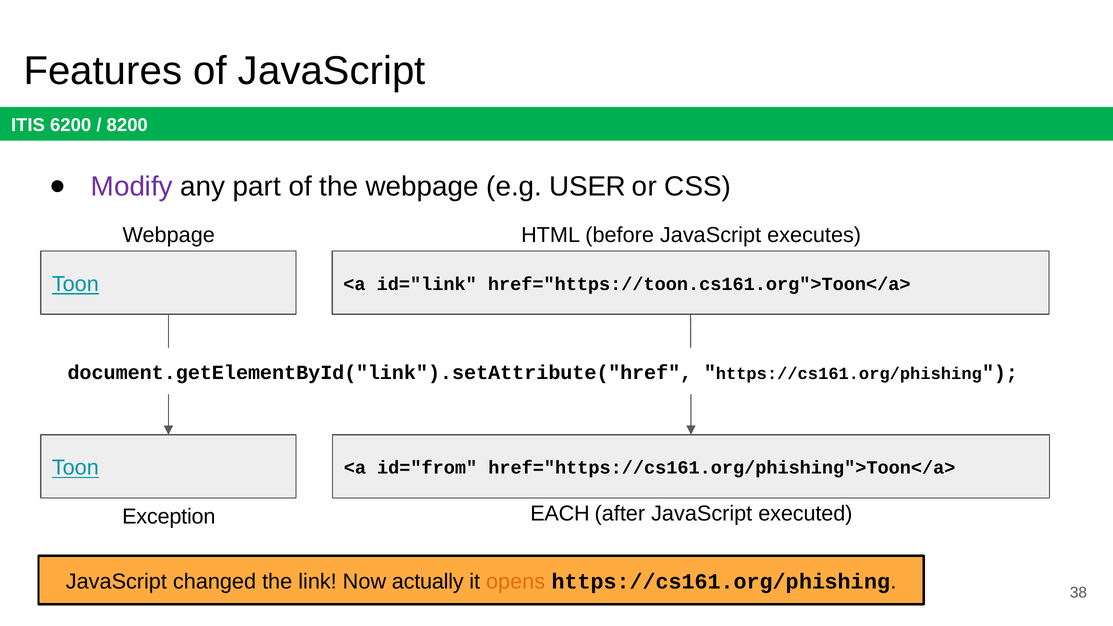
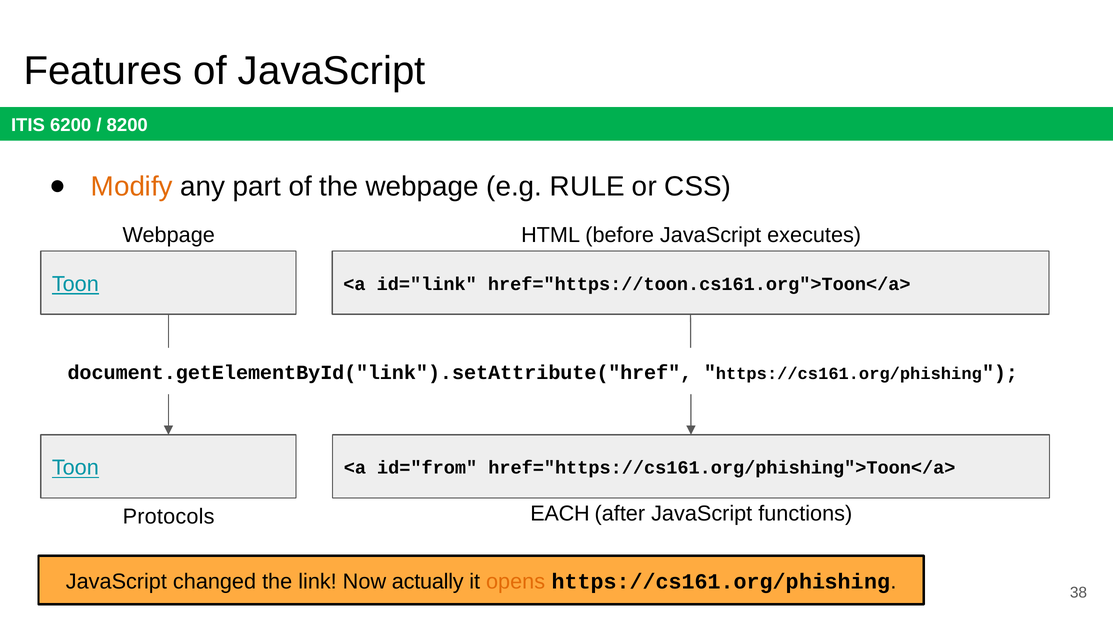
Modify colour: purple -> orange (132, 187)
USER: USER -> RULE (587, 187)
executed: executed -> functions (805, 514)
Exception: Exception -> Protocols (169, 517)
